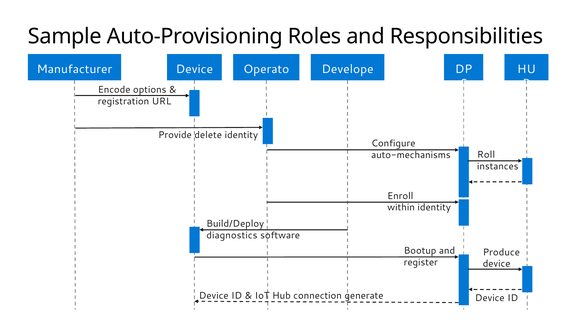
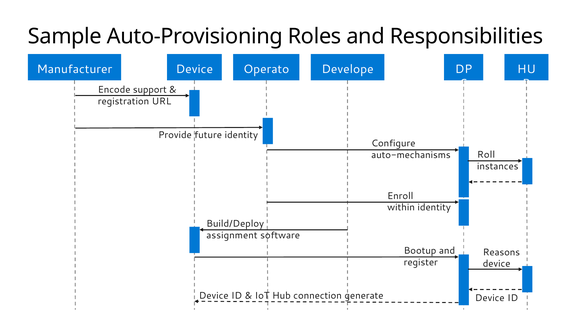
options: options -> support (150, 90)
delete: delete -> future (208, 135)
diagnostics: diagnostics -> assignment (232, 235)
Produce: Produce -> Reasons (501, 252)
